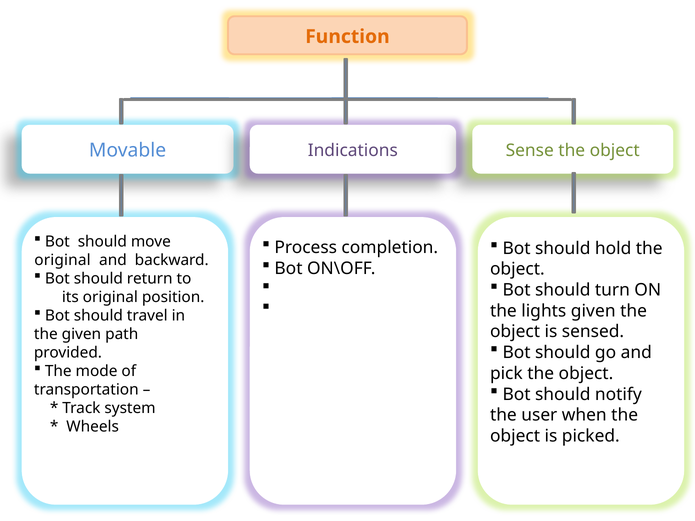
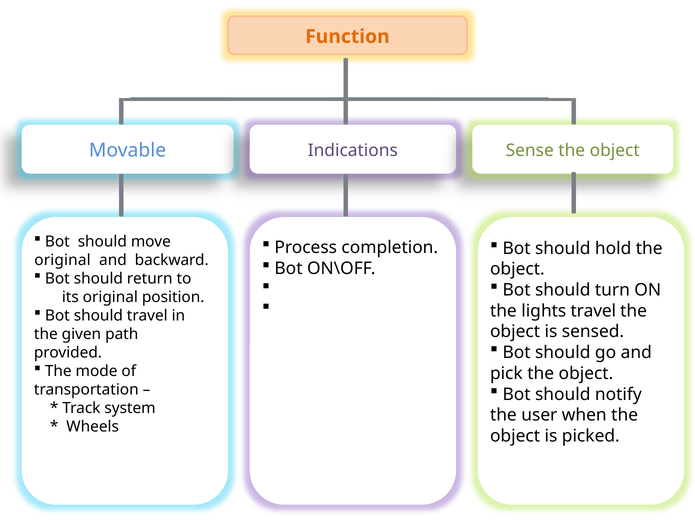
lights given: given -> travel (593, 311)
